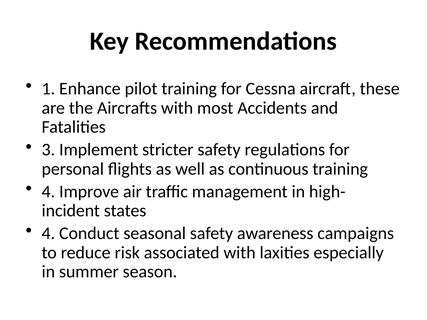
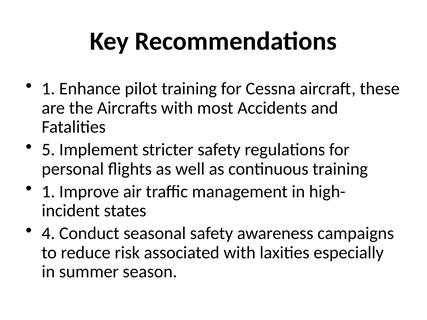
3: 3 -> 5 (48, 150)
4: 4 -> 1 (48, 192)
